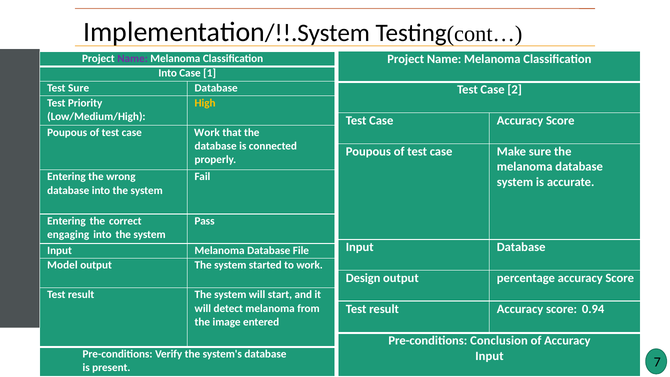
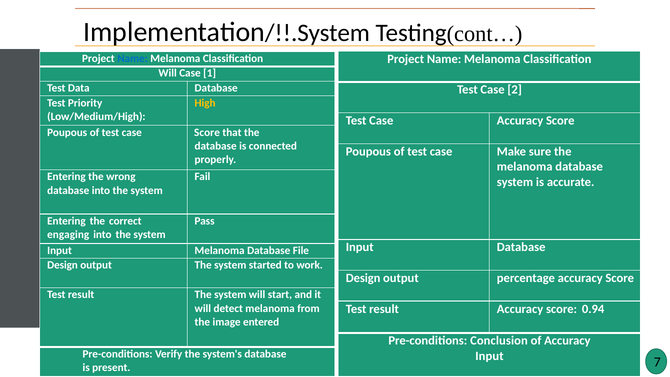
Name colour: purple -> blue (133, 59)
Into: Into -> Will (168, 73)
Test Sure: Sure -> Data (79, 88)
case Work: Work -> Score (207, 132)
Model: Model -> Design (63, 265)
